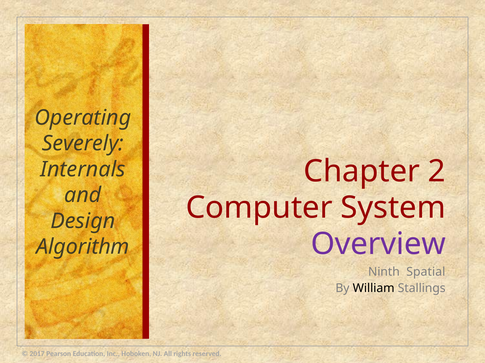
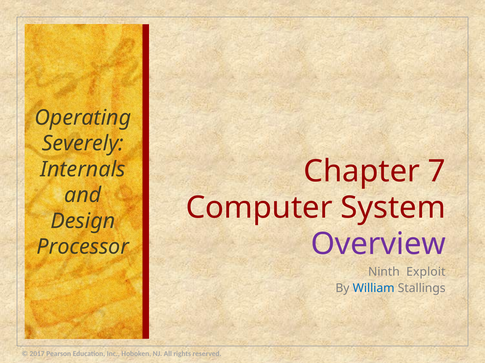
2: 2 -> 7 (437, 172)
Algorithm: Algorithm -> Processor (83, 247)
Spatial: Spatial -> Exploit (426, 272)
William colour: black -> blue (374, 289)
